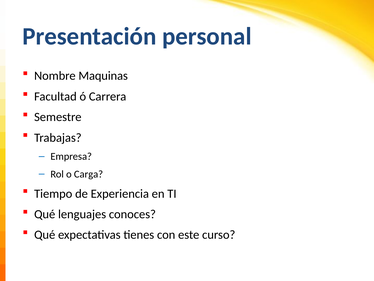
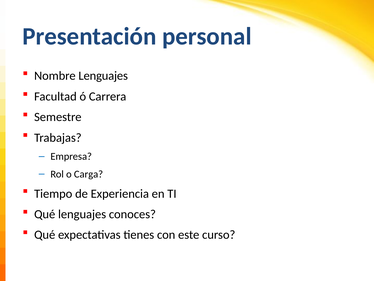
Nombre Maquinas: Maquinas -> Lenguajes (103, 76)
